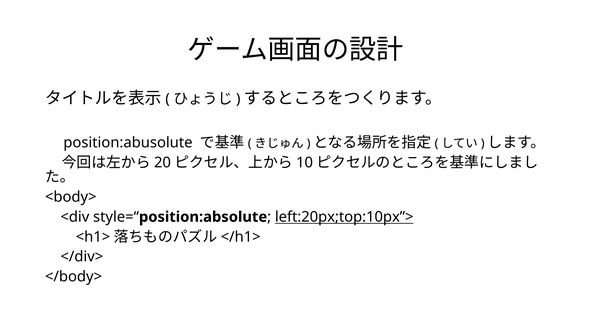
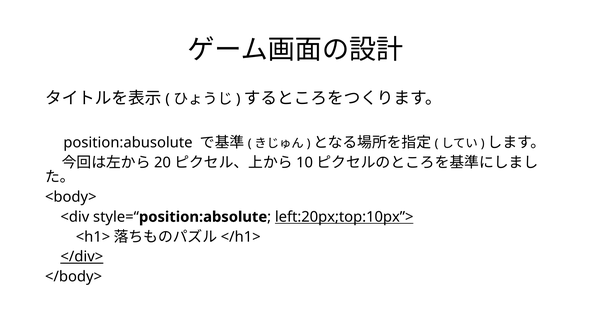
</div> underline: none -> present (82, 256)
